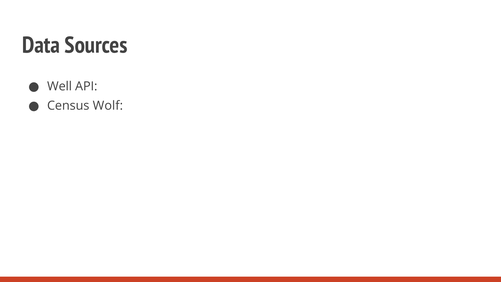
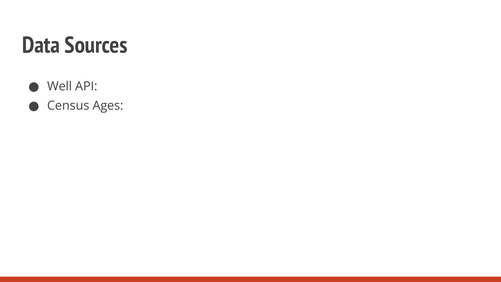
Wolf: Wolf -> Ages (108, 106)
